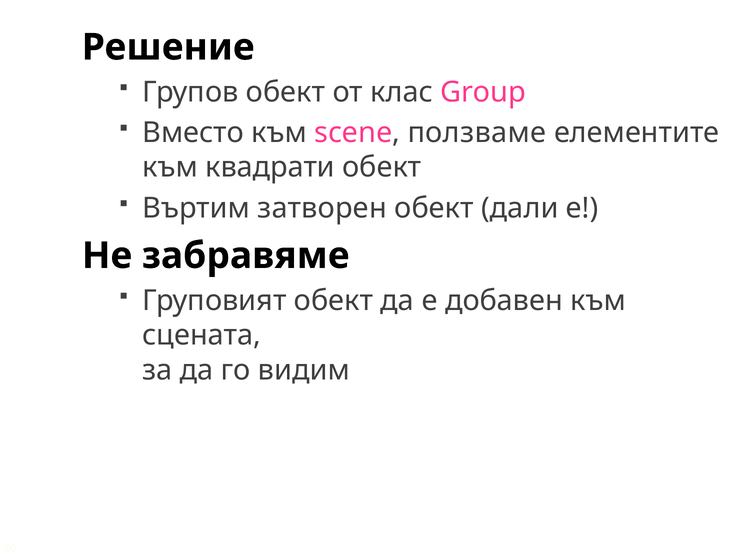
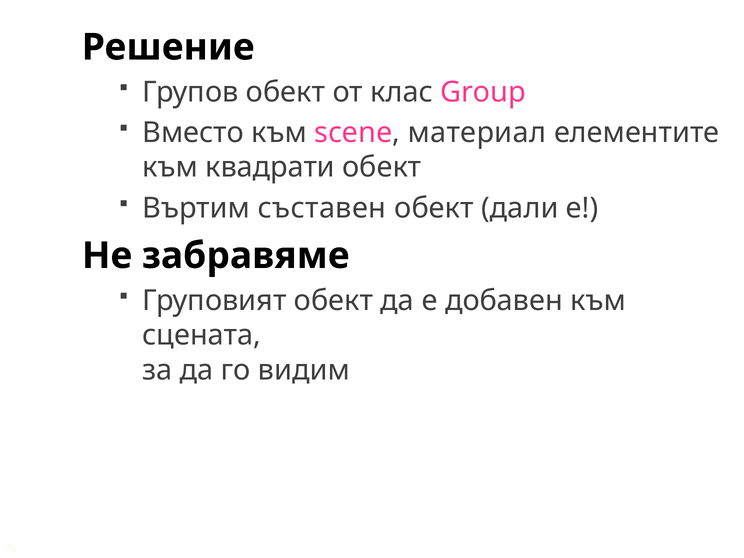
ползваме: ползваме -> материал (477, 133)
затворен: затворен -> съставен (322, 208)
